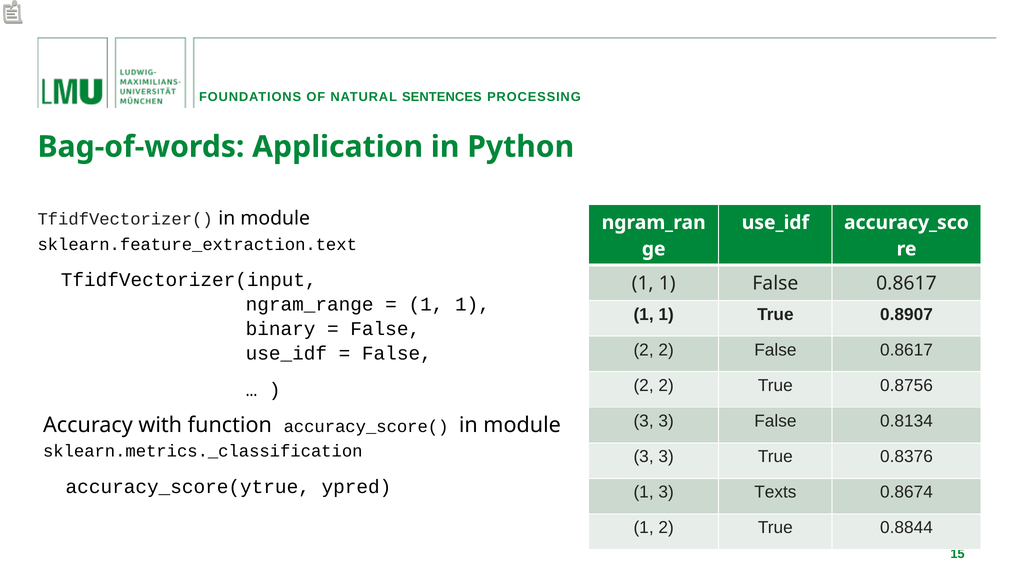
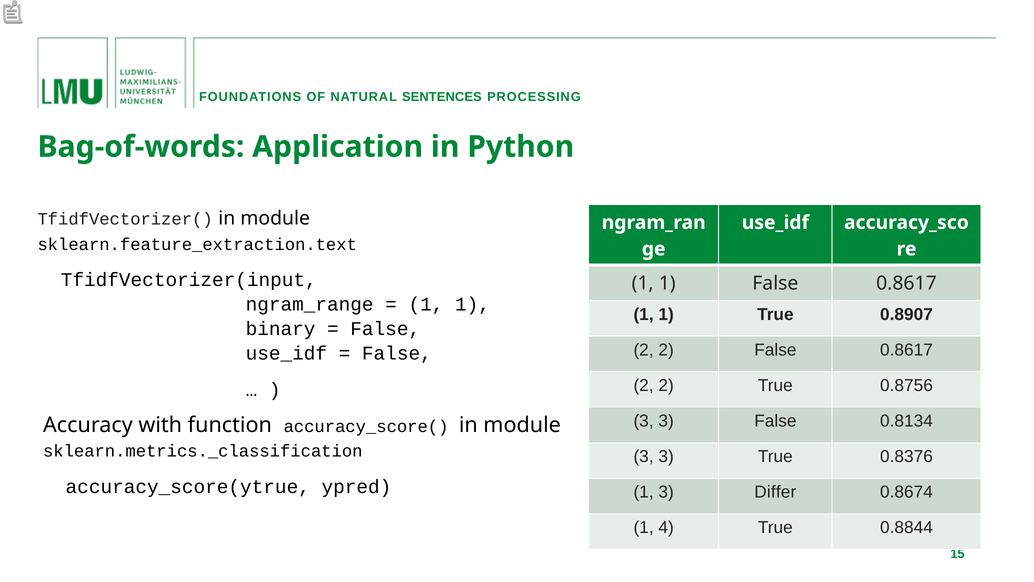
Texts: Texts -> Differ (775, 492)
1 2: 2 -> 4 (666, 527)
